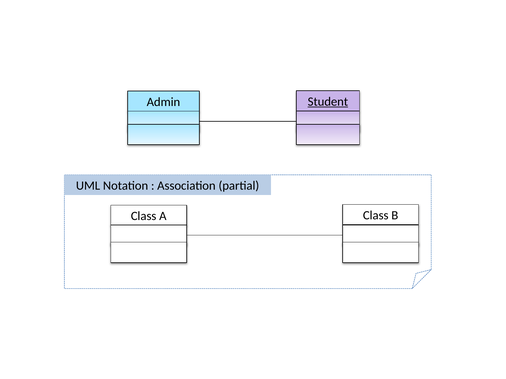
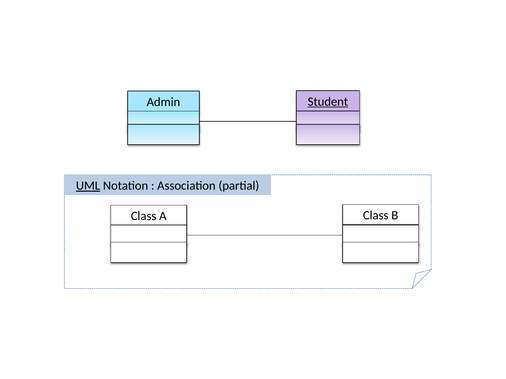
UML underline: none -> present (88, 186)
